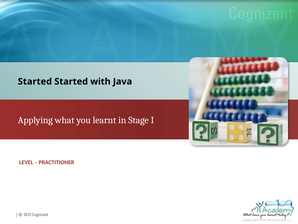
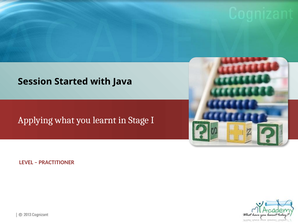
Started: Started -> Session (35, 81)
